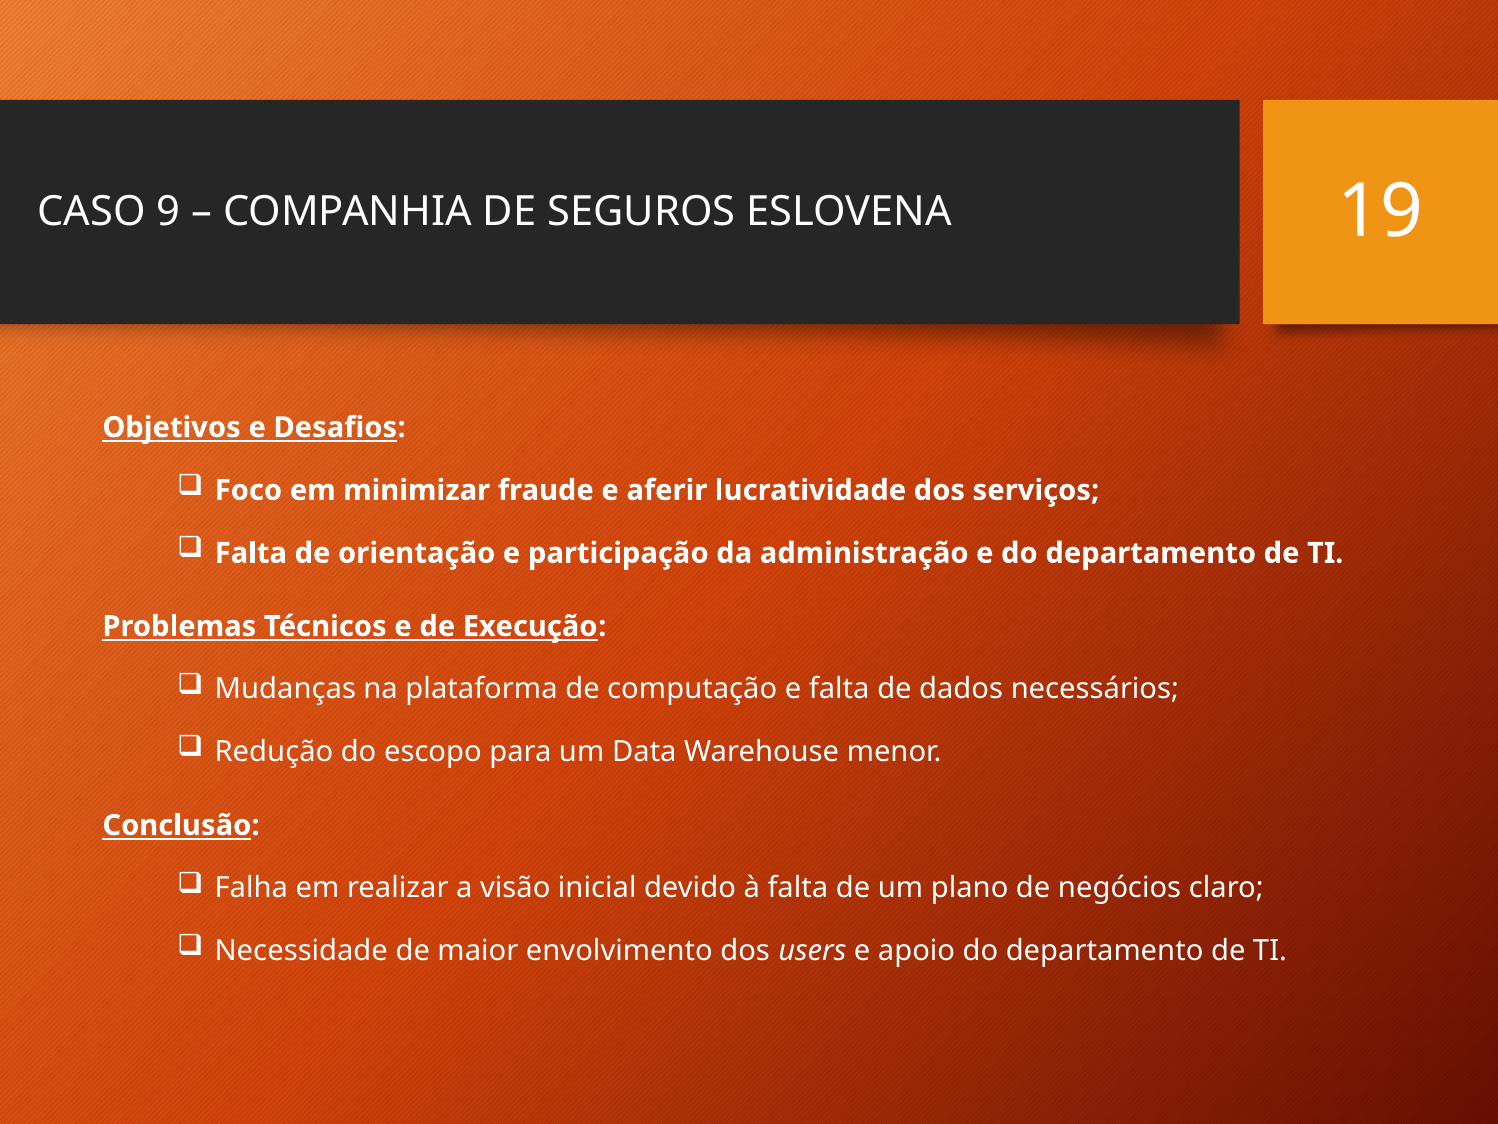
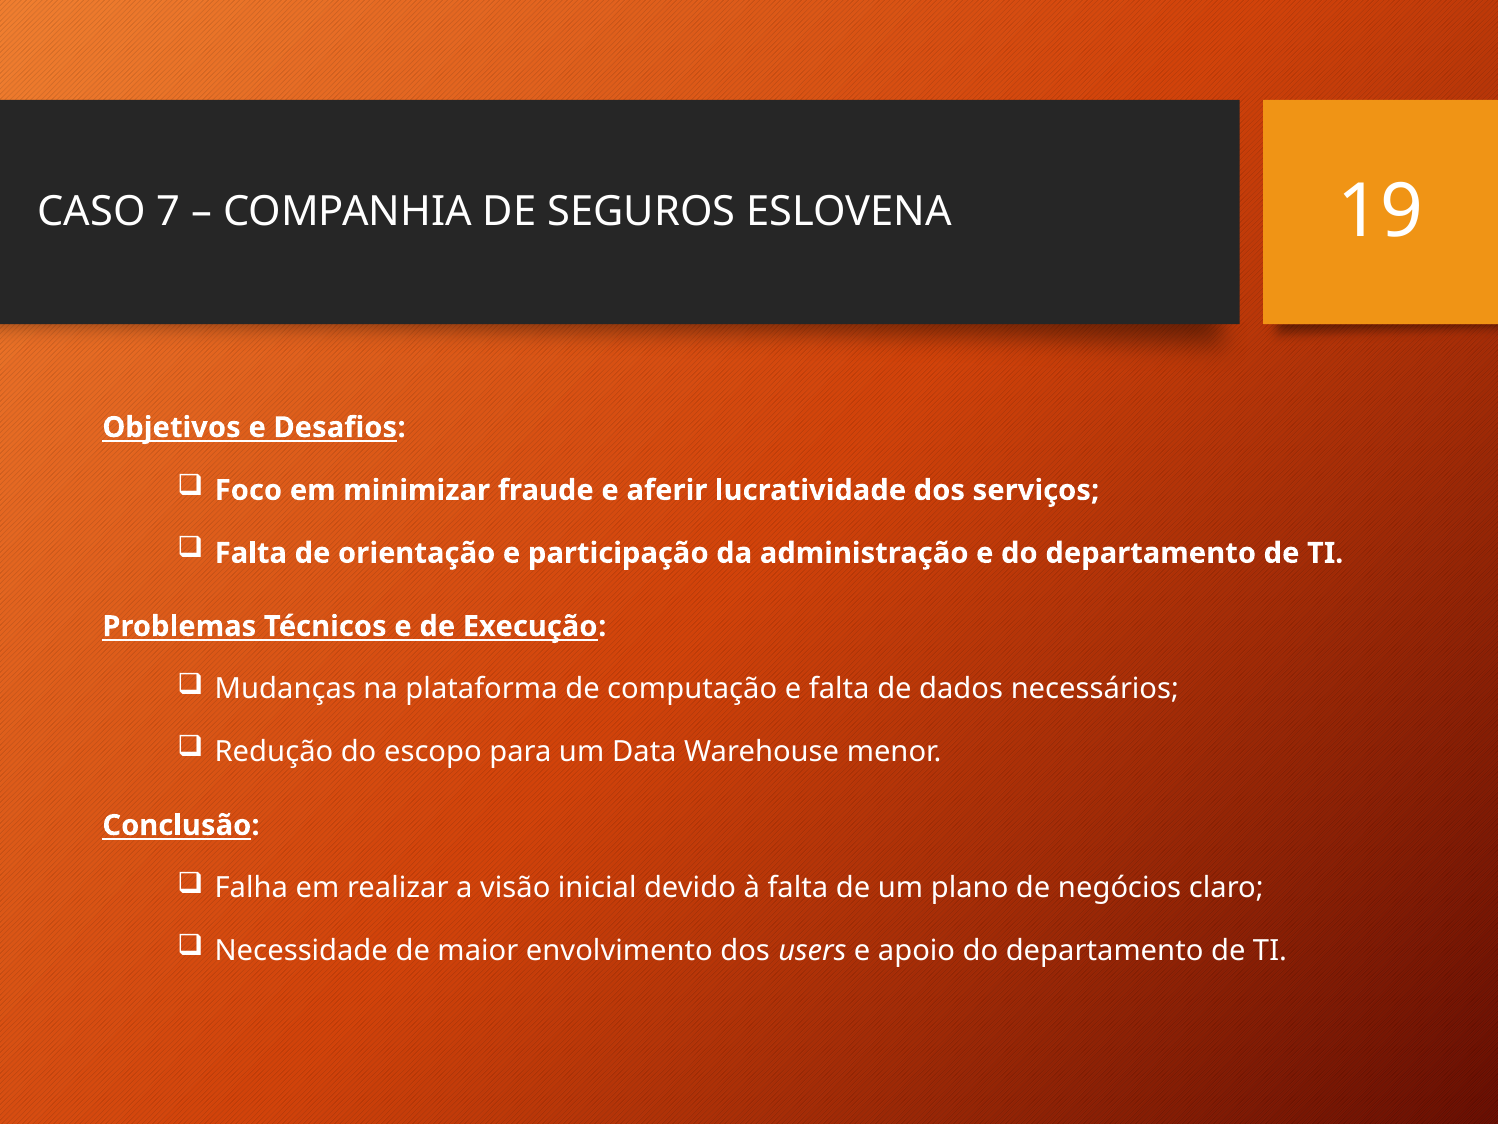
9: 9 -> 7 (169, 212)
